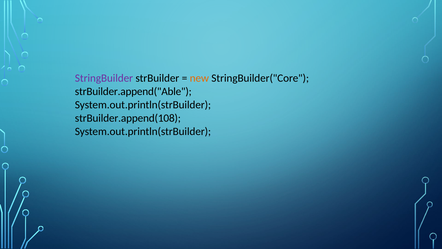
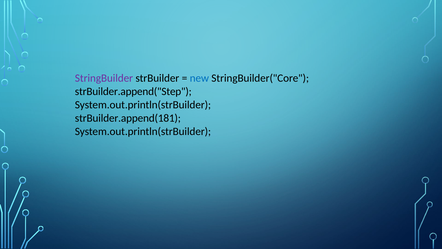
new colour: orange -> blue (199, 78)
strBuilder.append("Able: strBuilder.append("Able -> strBuilder.append("Step (133, 91)
strBuilder.append(108: strBuilder.append(108 -> strBuilder.append(181 (128, 118)
